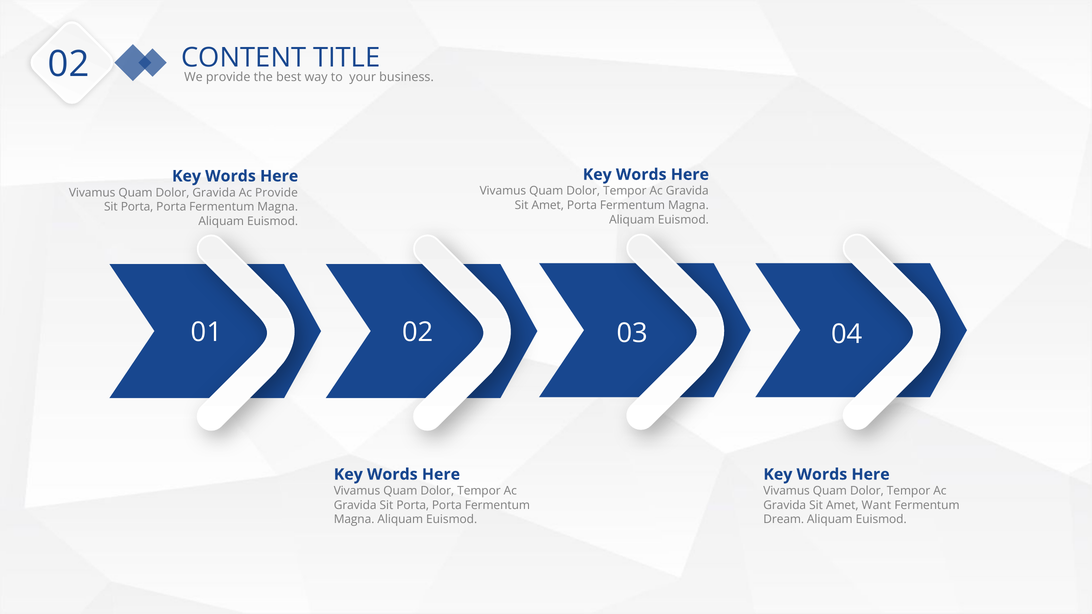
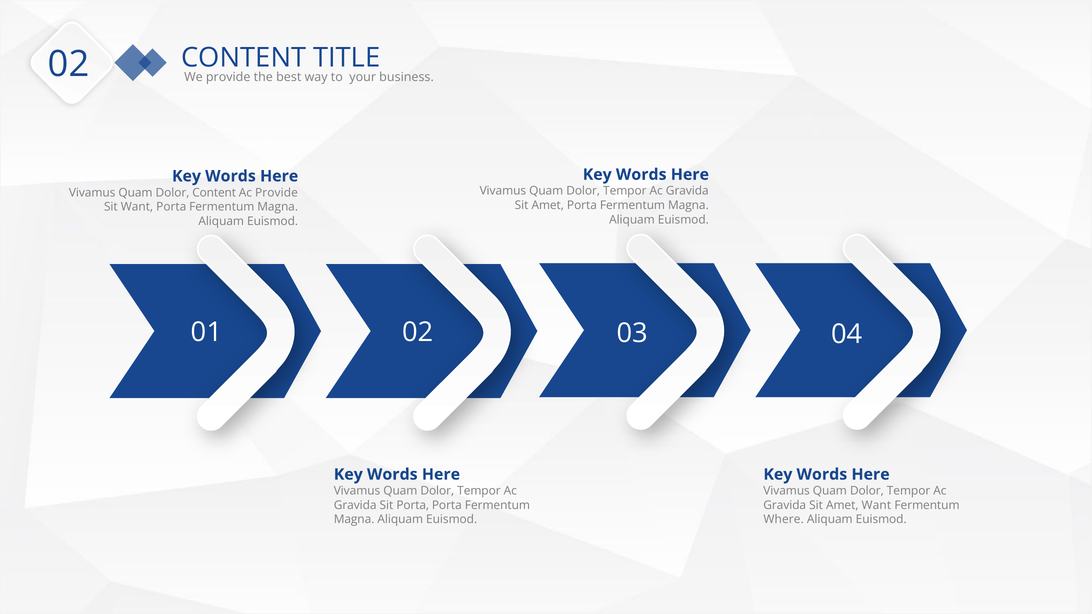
Dolor Gravida: Gravida -> Content (214, 193)
Porta: Porta -> Want (137, 207)
Dream: Dream -> Where (784, 520)
